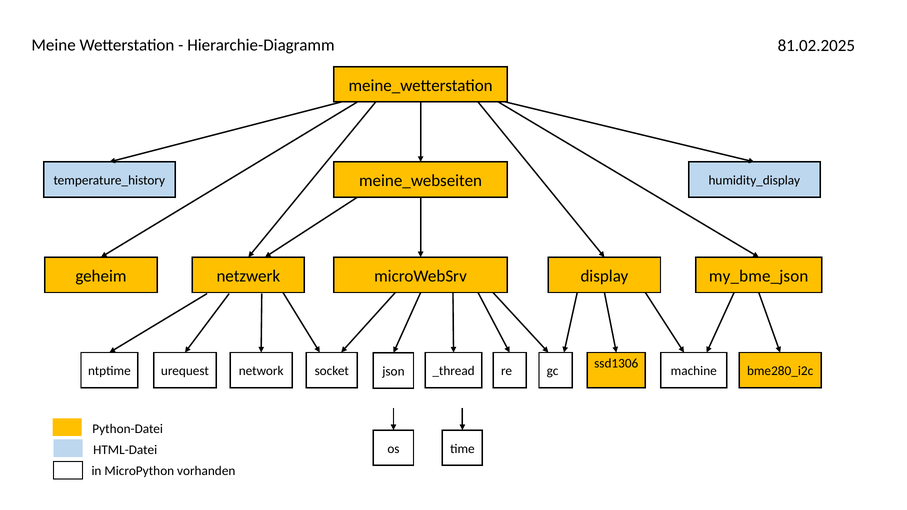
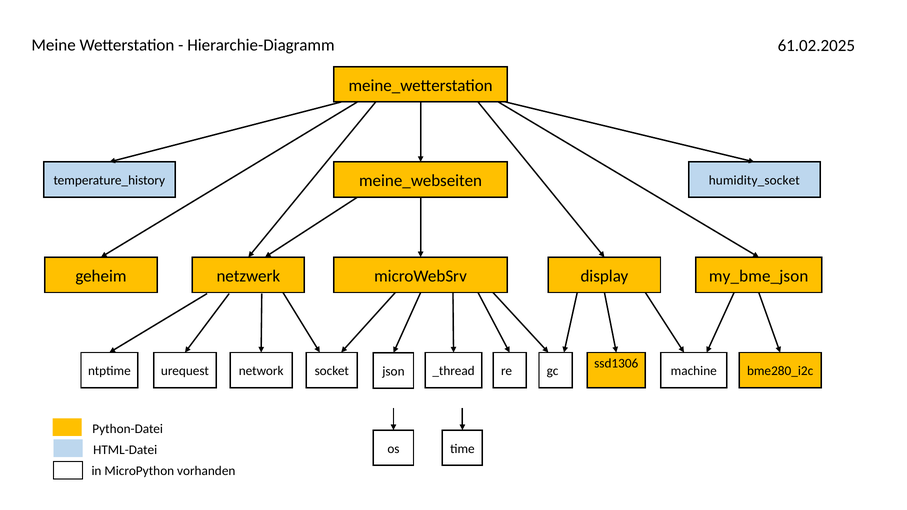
81.02.2025: 81.02.2025 -> 61.02.2025 (816, 46)
humidity_display: humidity_display -> humidity_socket (754, 181)
